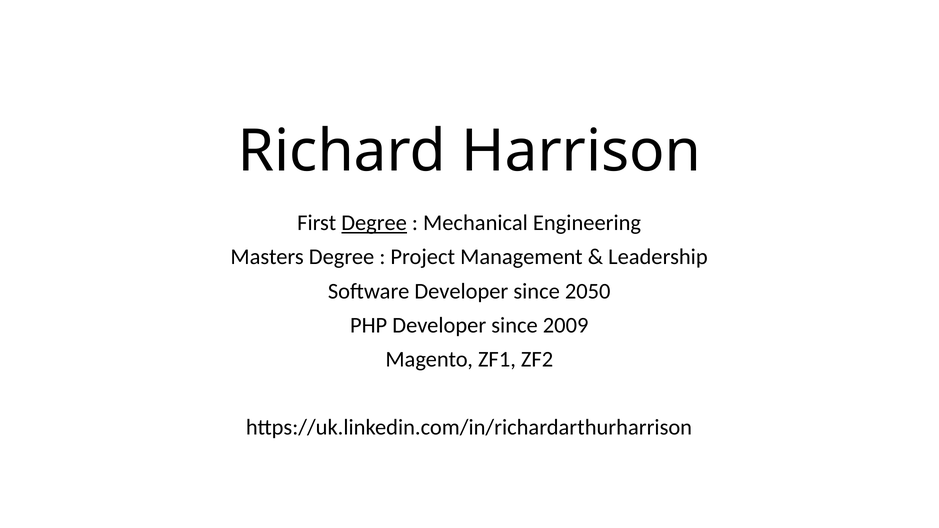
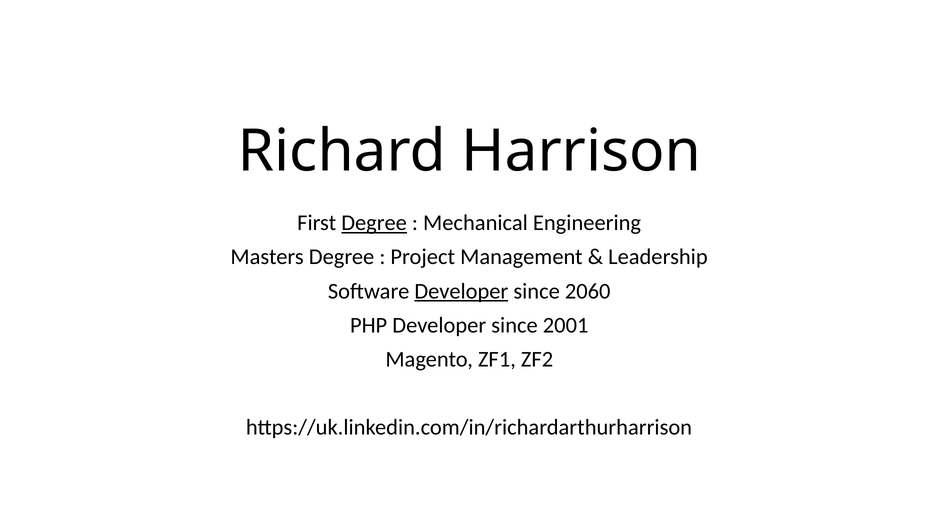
Developer underline: none -> present (461, 291)
2050: 2050 -> 2060 (588, 291)
2009: 2009 -> 2001 (566, 325)
